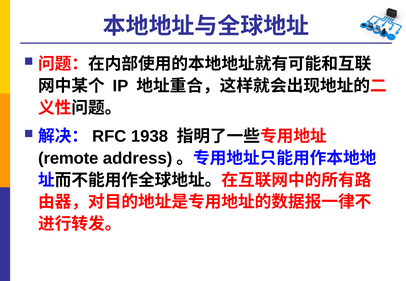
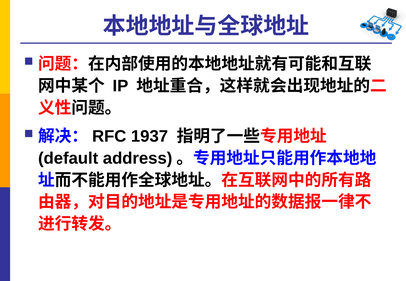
1938: 1938 -> 1937 (149, 136)
remote: remote -> default (68, 158)
